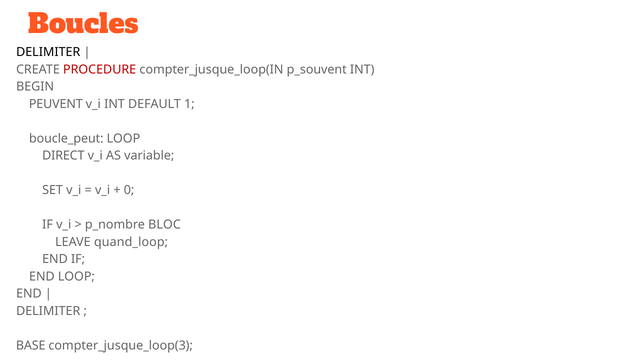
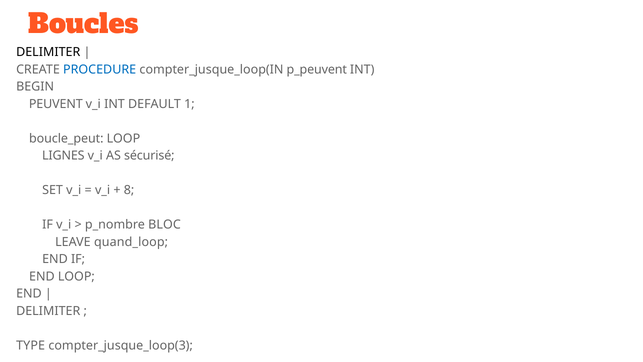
PROCEDURE colour: red -> blue (100, 69)
p_souvent: p_souvent -> p_peuvent (317, 69)
DIRECT: DIRECT -> LIGNES (63, 156)
variable: variable -> sécurisé (149, 156)
0: 0 -> 8 (129, 190)
BASE: BASE -> TYPE (31, 345)
